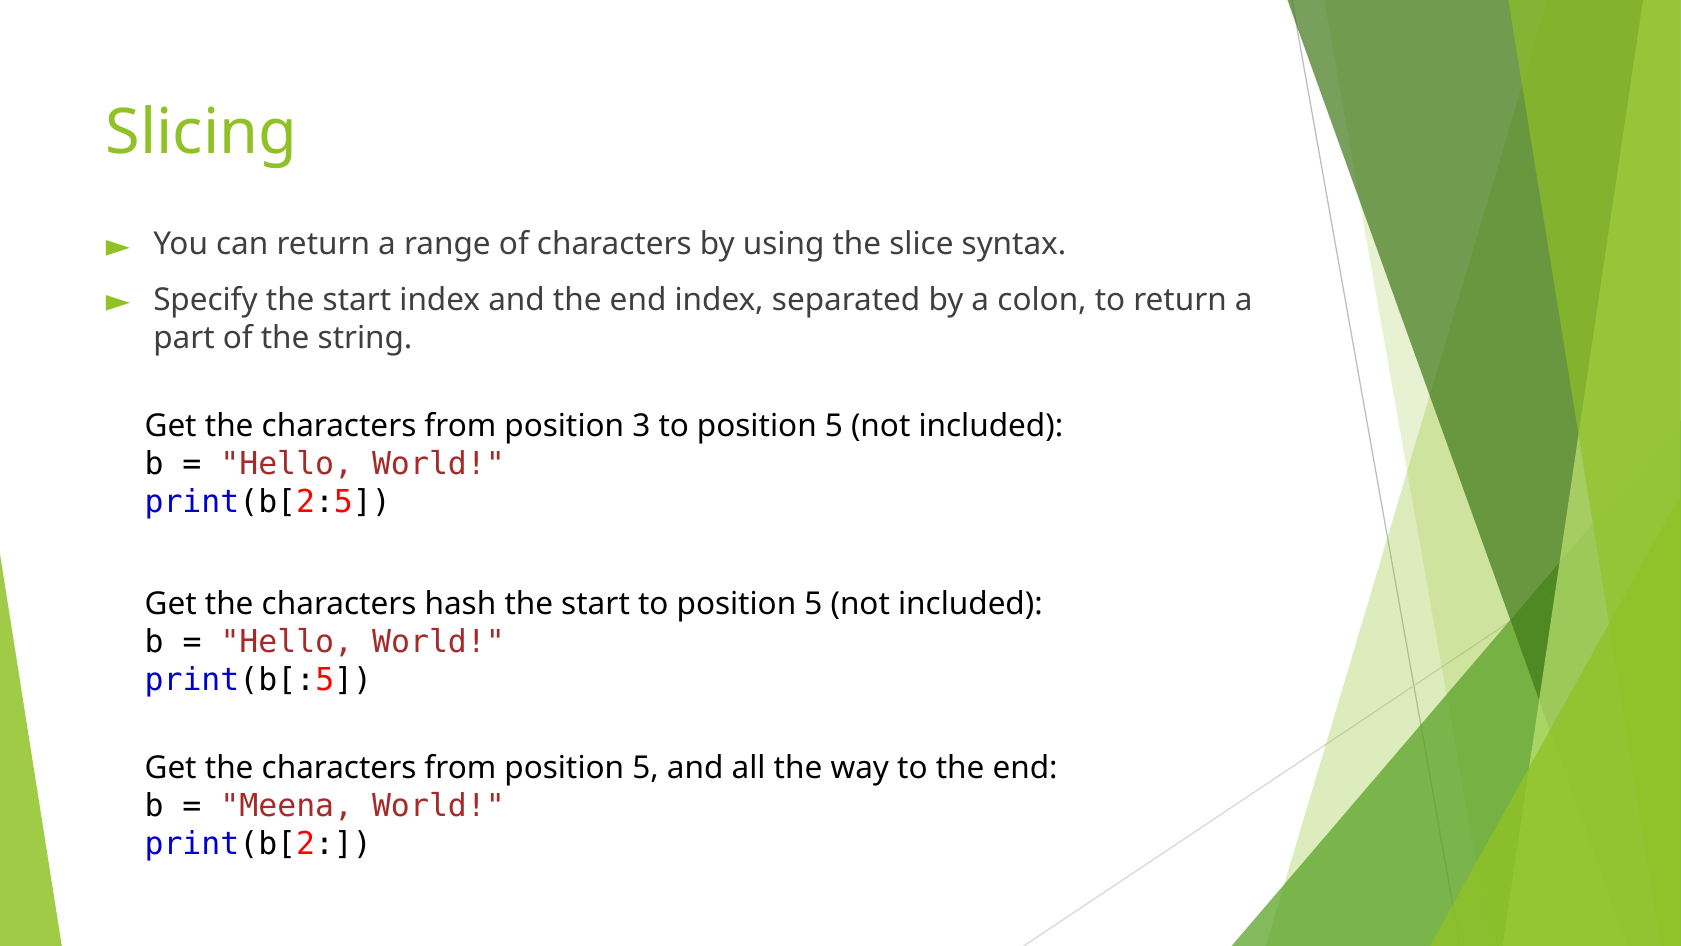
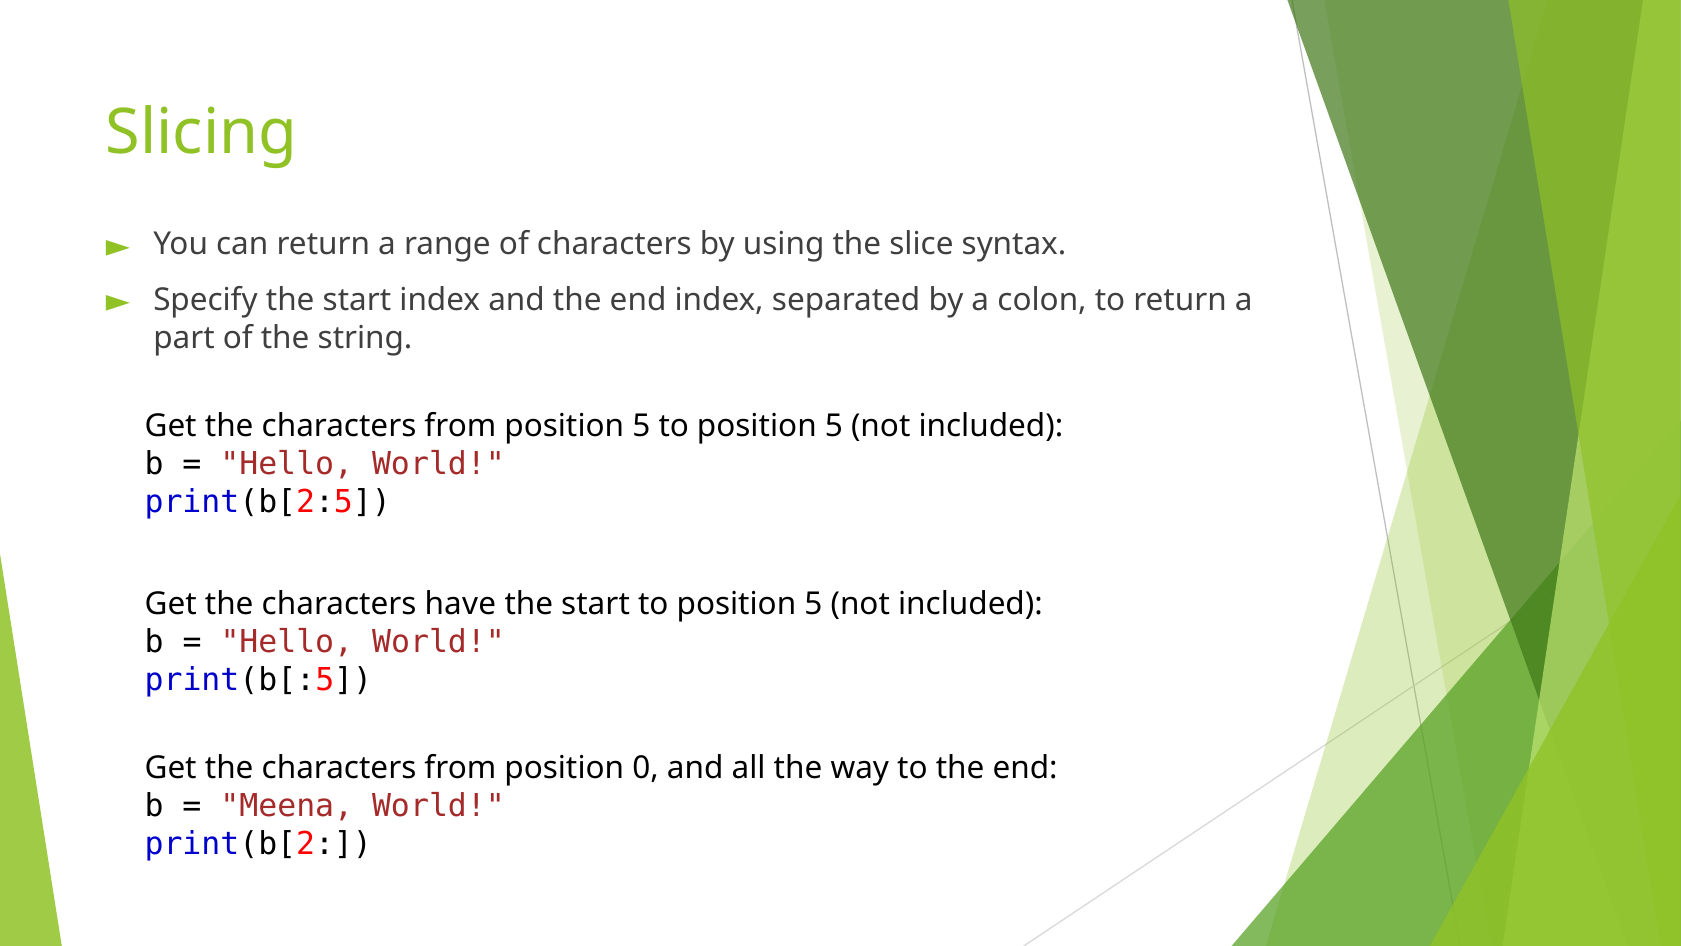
from position 3: 3 -> 5 (641, 426)
hash: hash -> have (460, 604)
from position 5: 5 -> 0 (646, 768)
